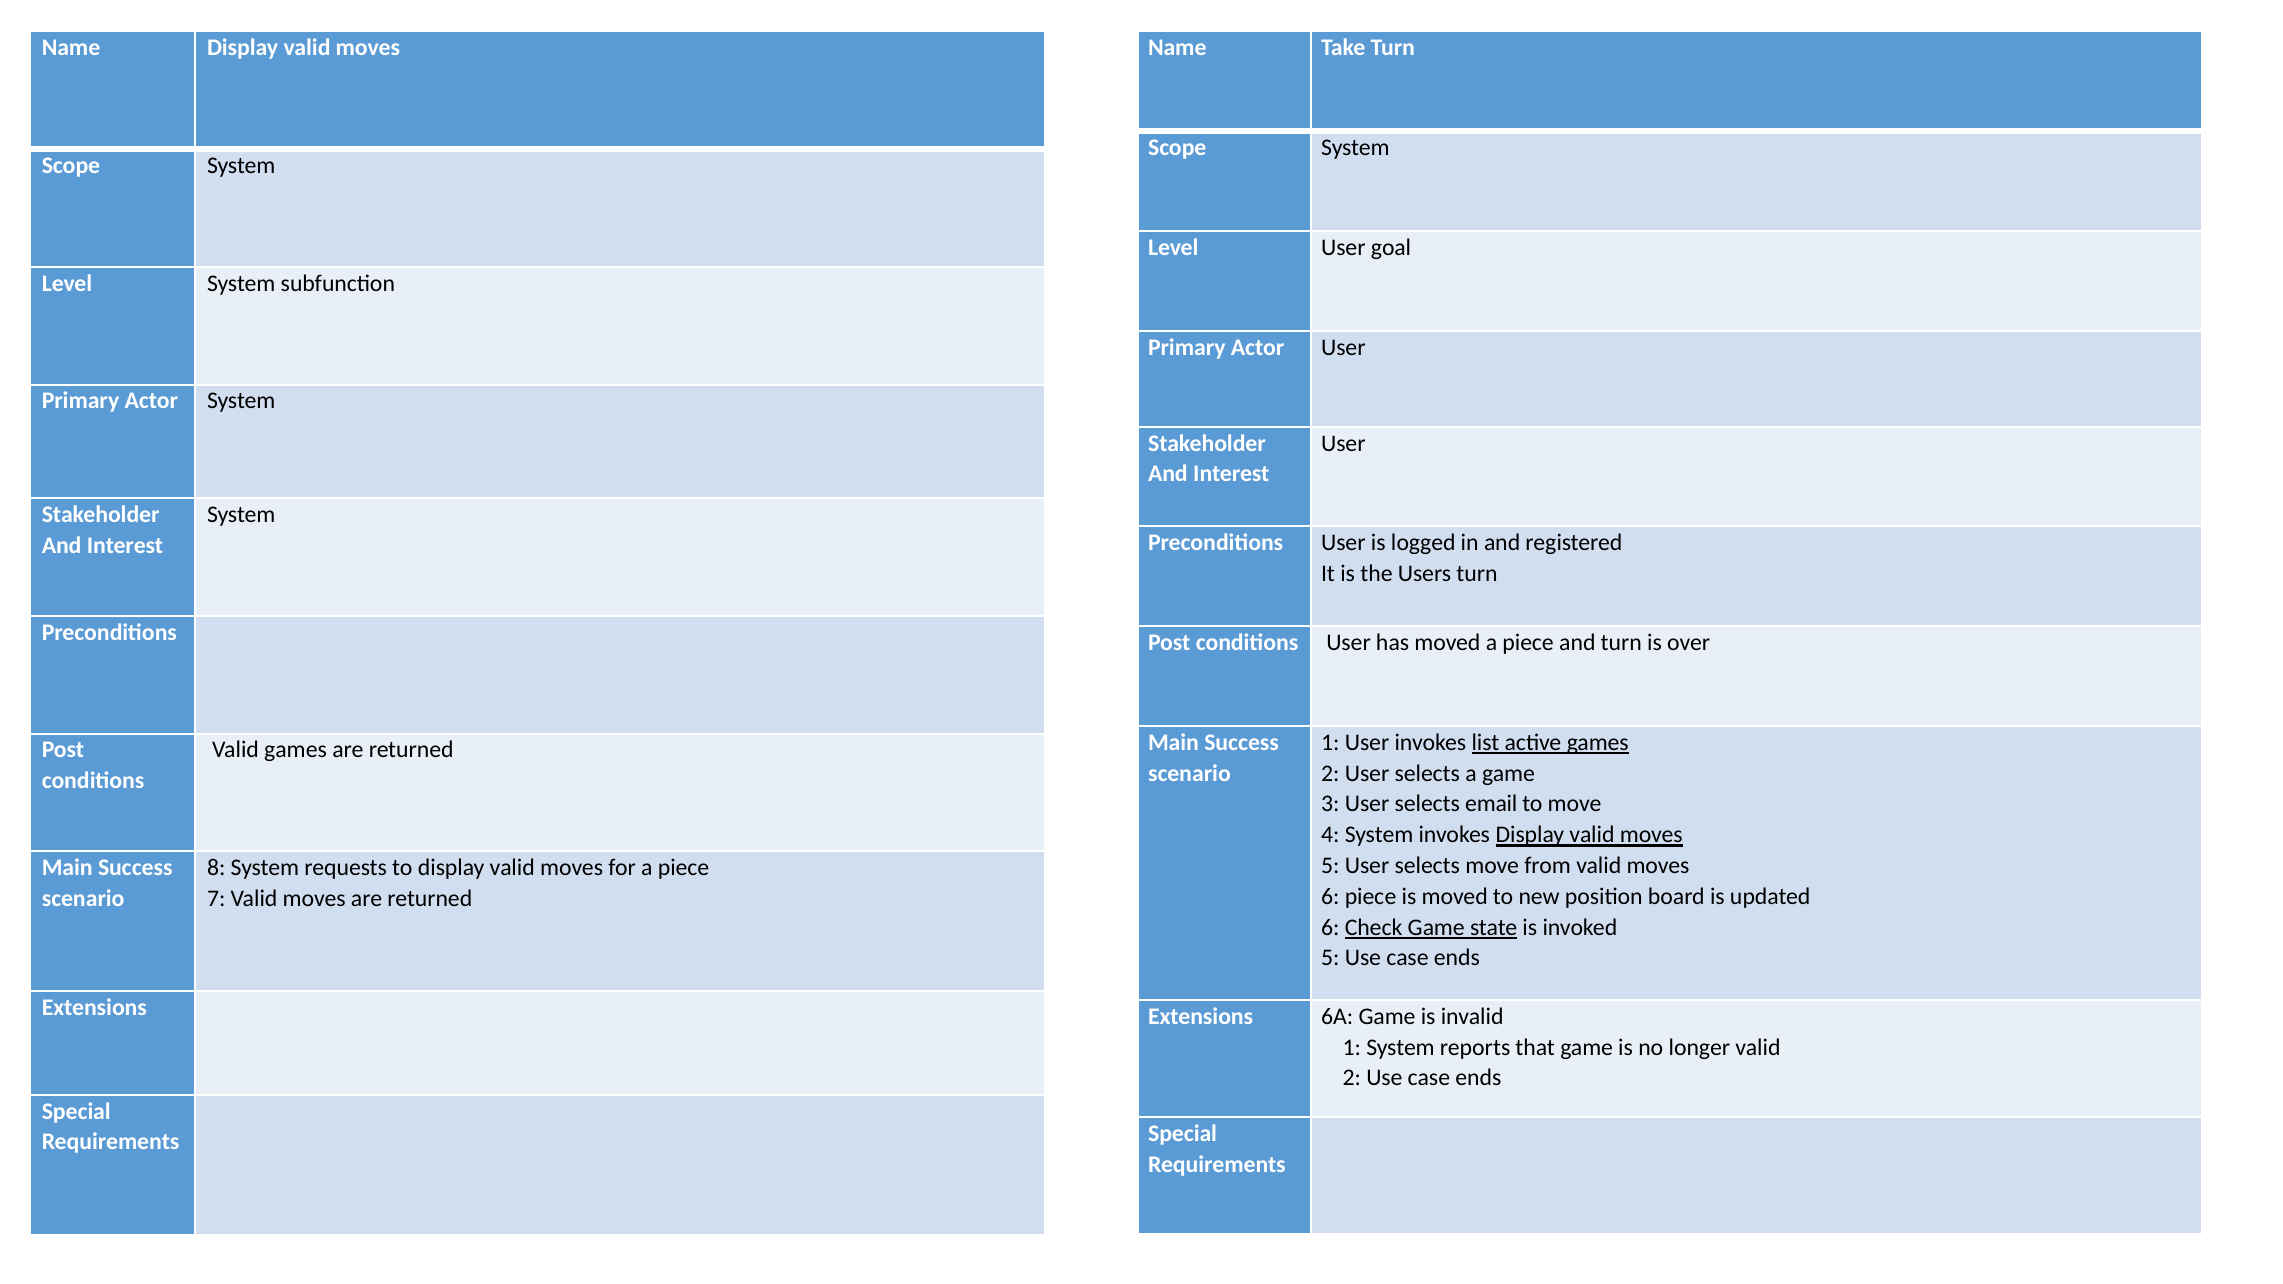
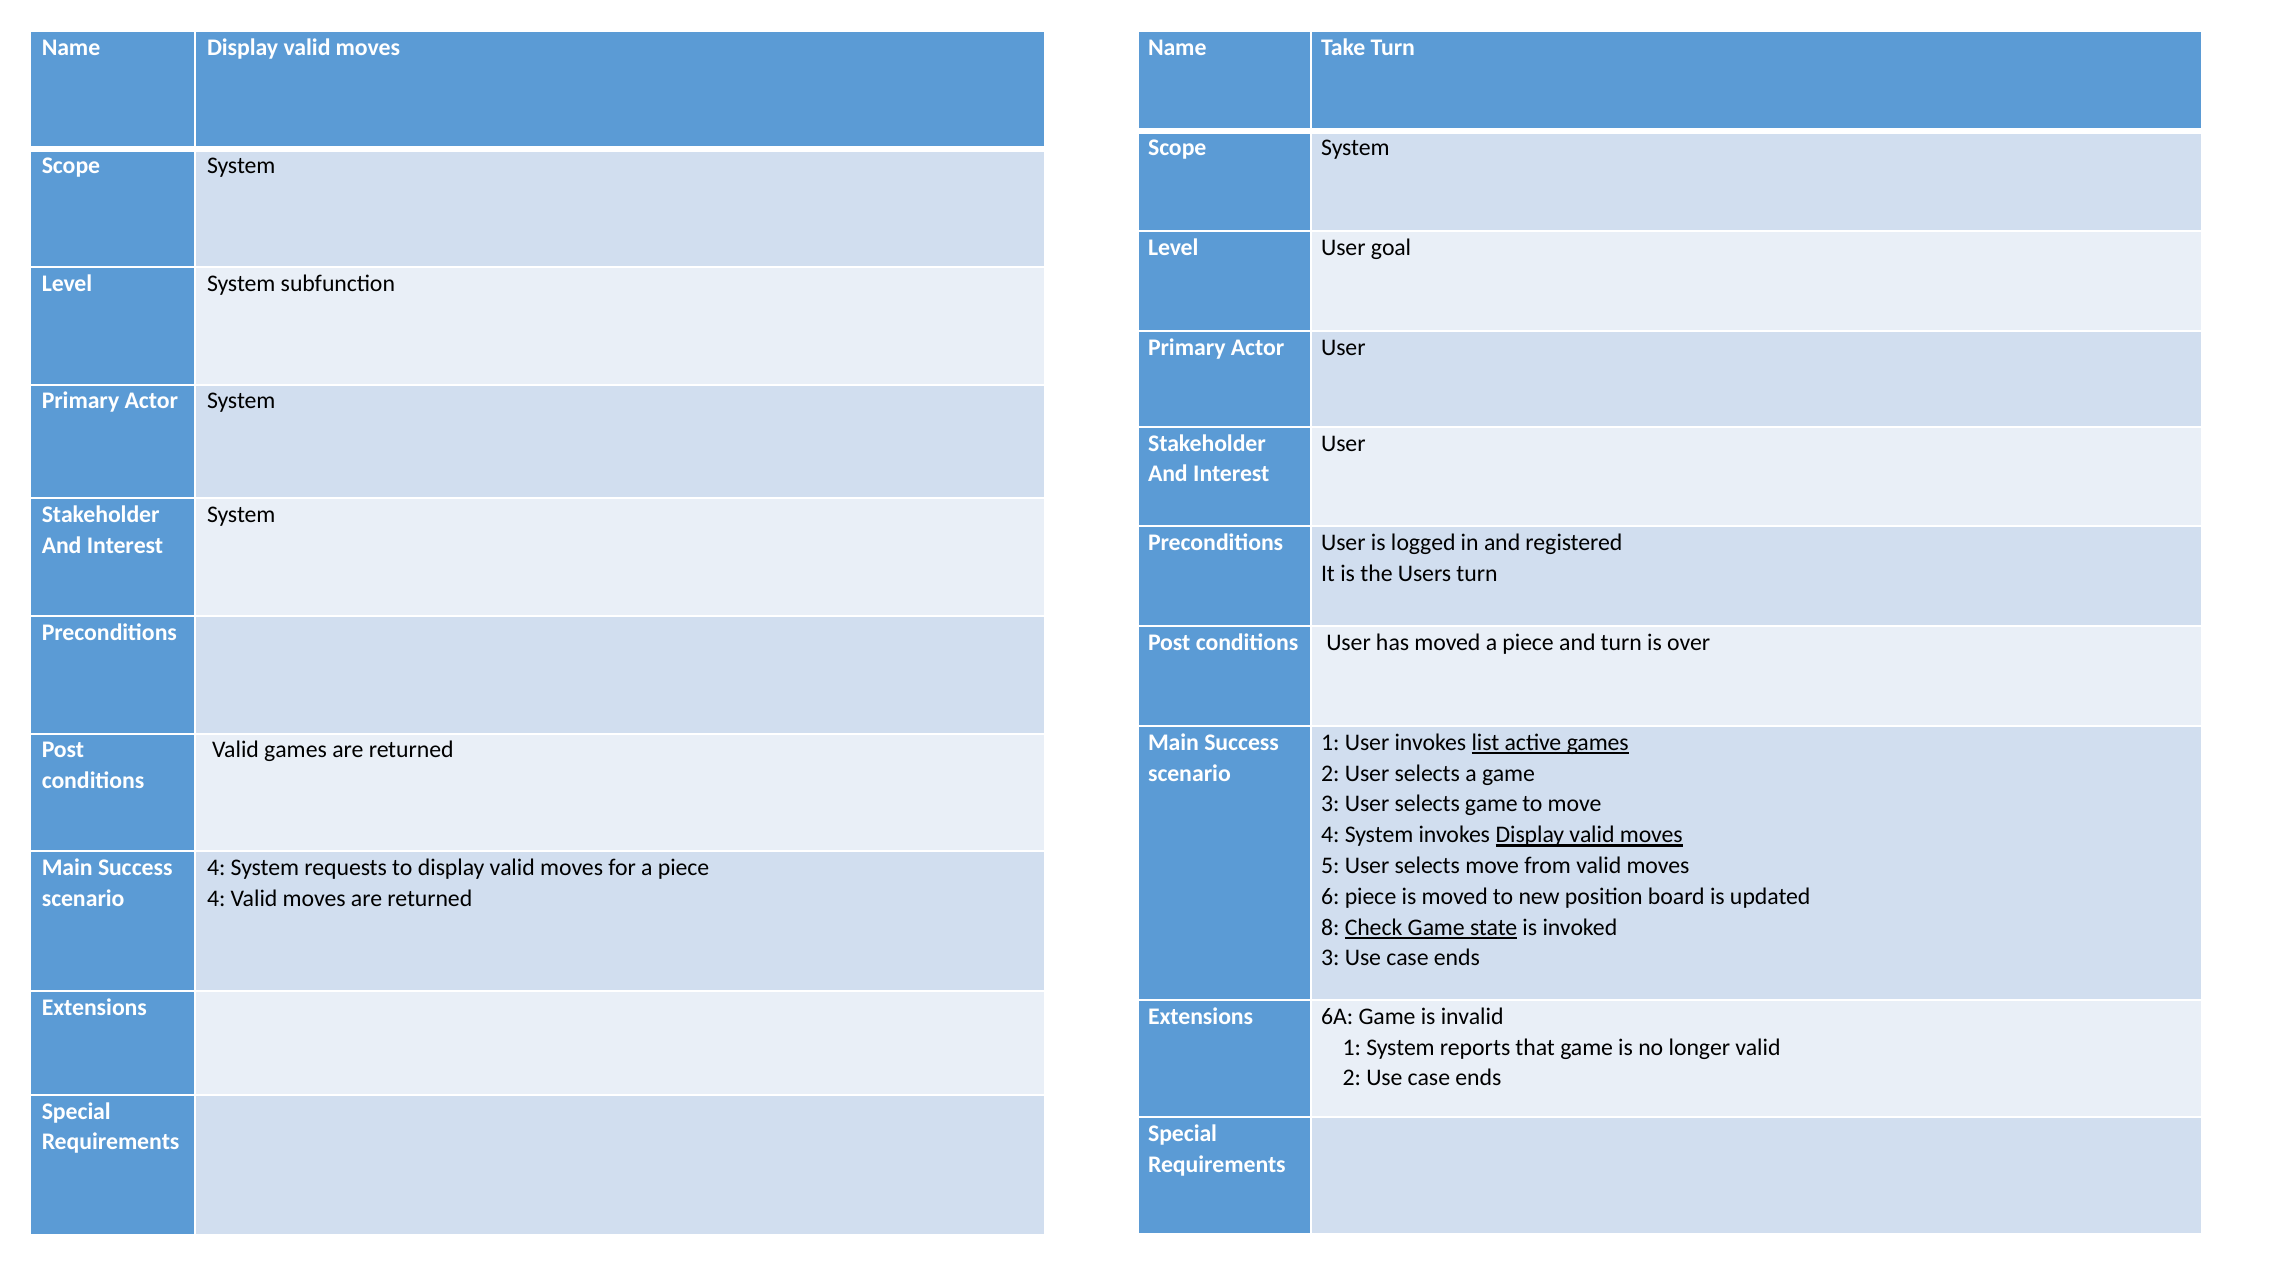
selects email: email -> game (1491, 804)
8: 8 -> 4 (216, 868)
7: 7 -> 4 (216, 899)
6: 6 -> 8 (1330, 927)
5: 5 -> 3 (1330, 958)
